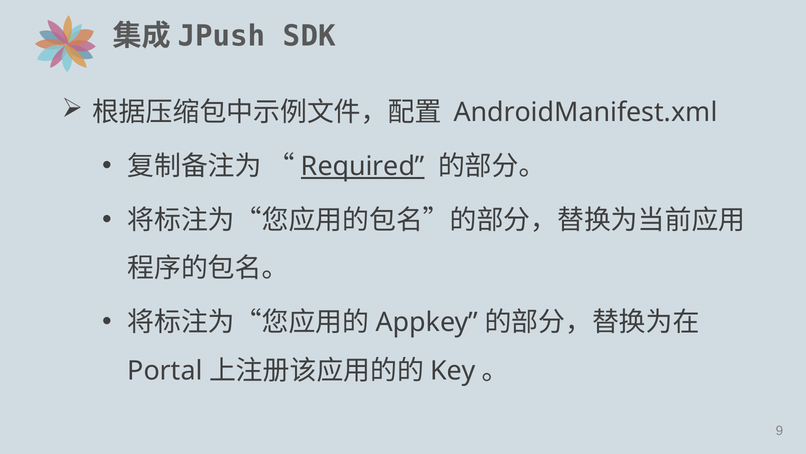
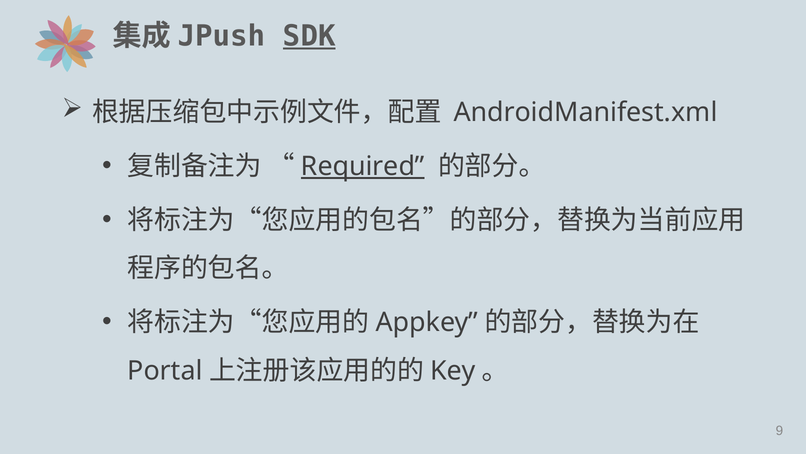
SDK underline: none -> present (309, 36)
